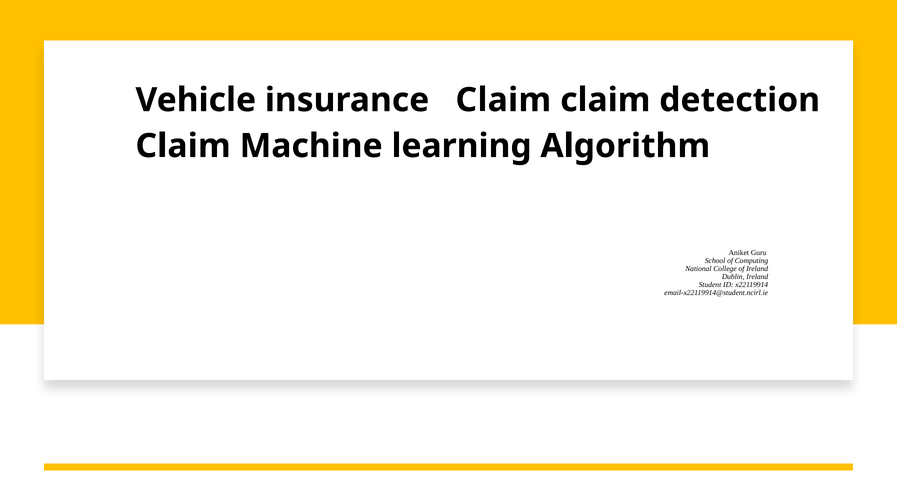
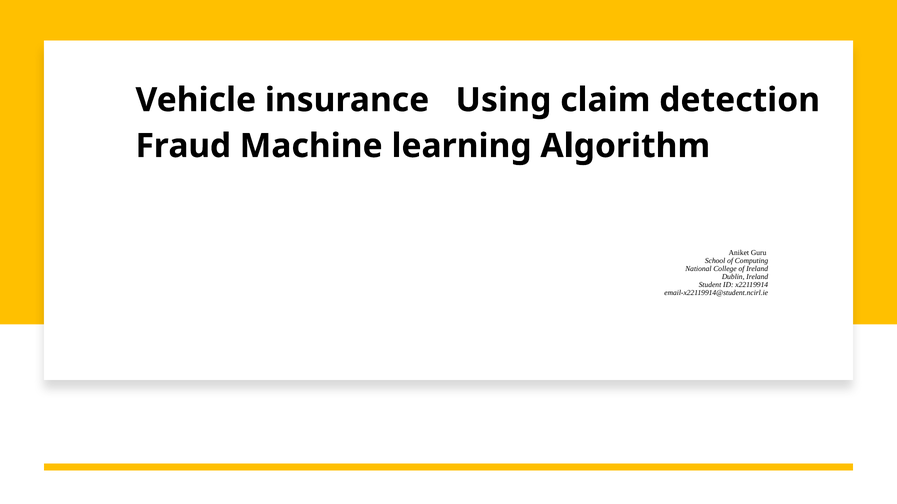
insurance Claim: Claim -> Using (503, 100)
Claim: Claim -> Fraud (183, 146)
